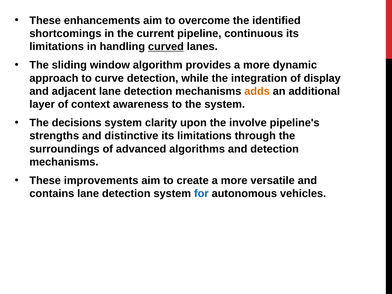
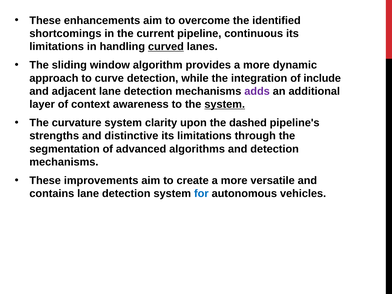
display: display -> include (322, 78)
adds colour: orange -> purple (257, 91)
system underline: none -> present (225, 104)
decisions: decisions -> curvature (77, 123)
involve: involve -> dashed (248, 123)
surroundings: surroundings -> segmentation (65, 149)
